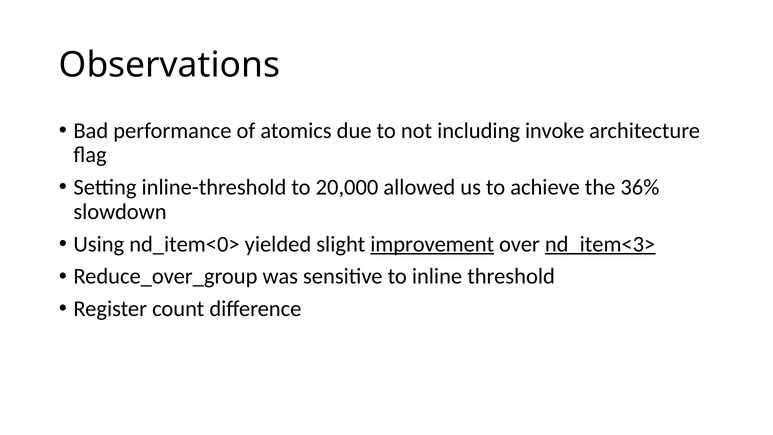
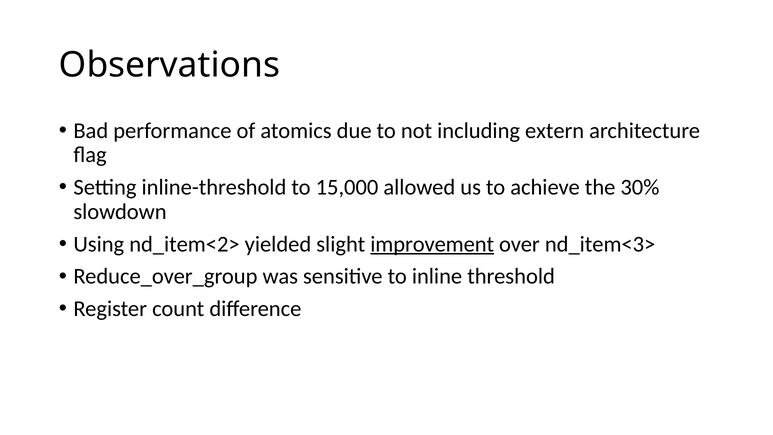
invoke: invoke -> extern (555, 131)
20,000: 20,000 -> 15,000 (347, 187)
36%: 36% -> 30% (640, 187)
nd_item<0>: nd_item<0> -> nd_item<2> (184, 244)
nd_item<3> underline: present -> none (600, 244)
